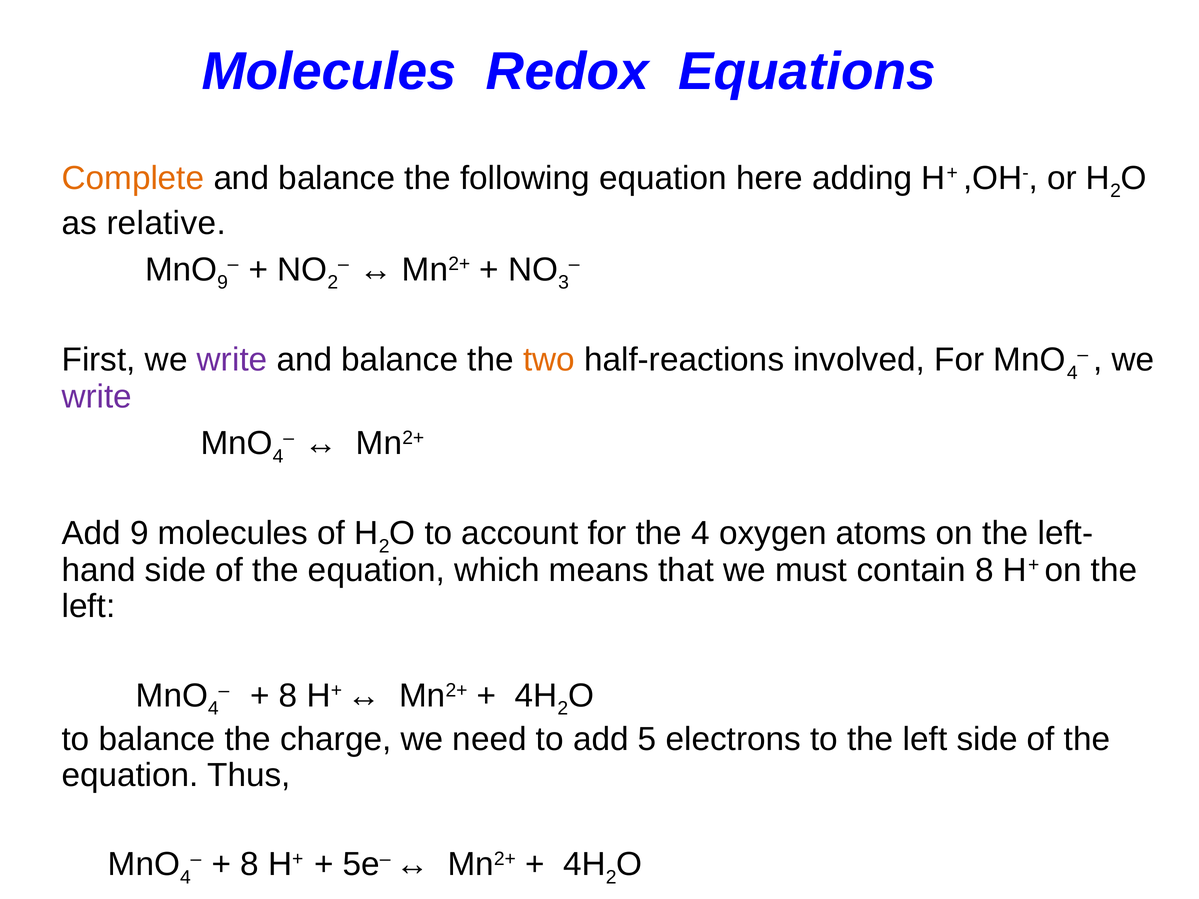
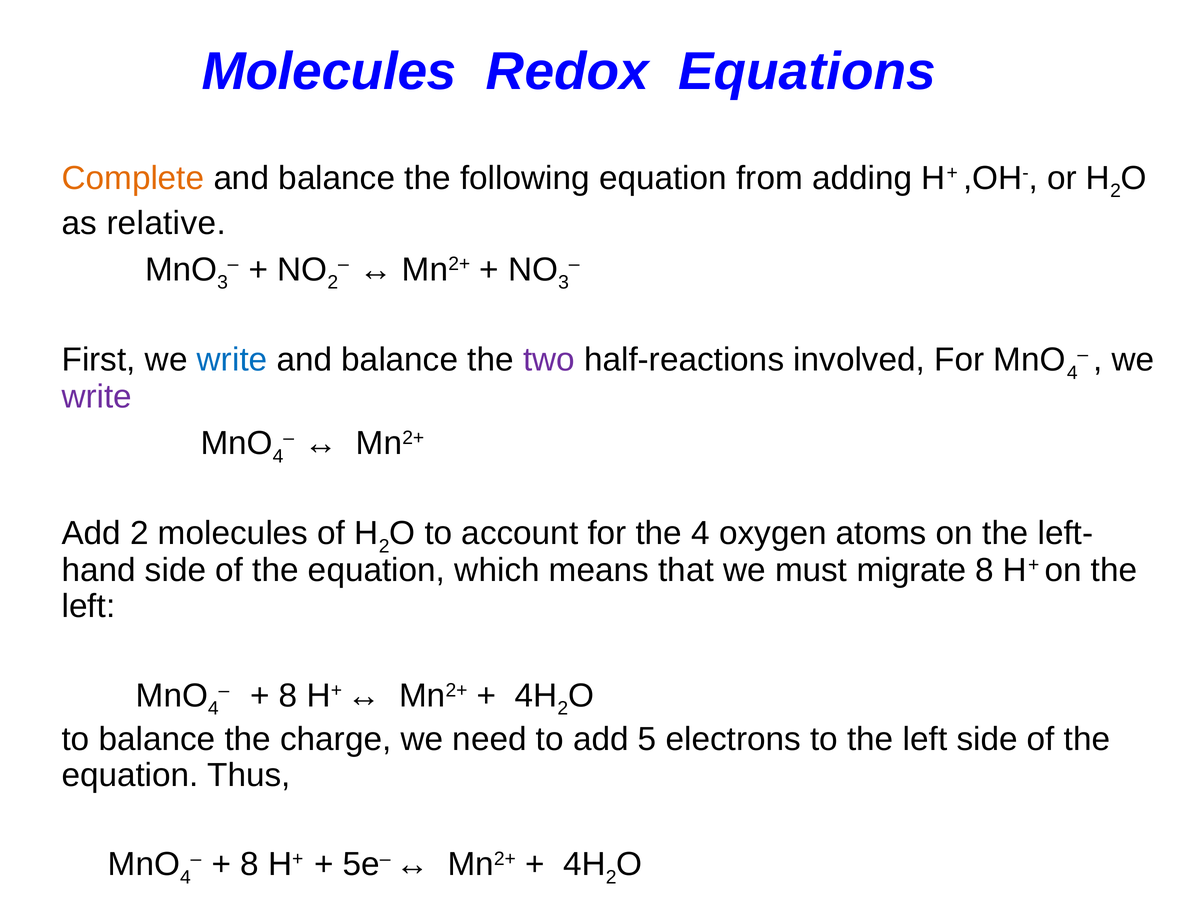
here: here -> from (769, 178)
9: 9 -> 3 (223, 283)
write colour: purple -> blue (232, 360)
two colour: orange -> purple (549, 360)
Add 9: 9 -> 2 (139, 534)
contain: contain -> migrate (911, 571)
